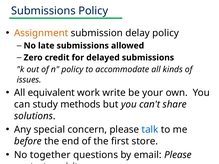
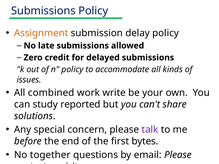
equivalent: equivalent -> combined (51, 93)
methods: methods -> reported (80, 105)
talk colour: blue -> purple (150, 130)
store: store -> bytes (145, 142)
